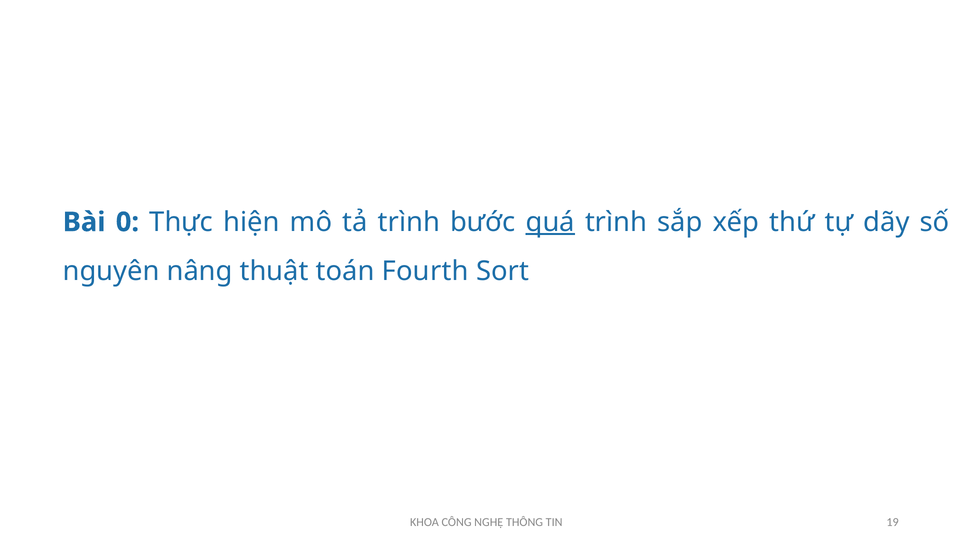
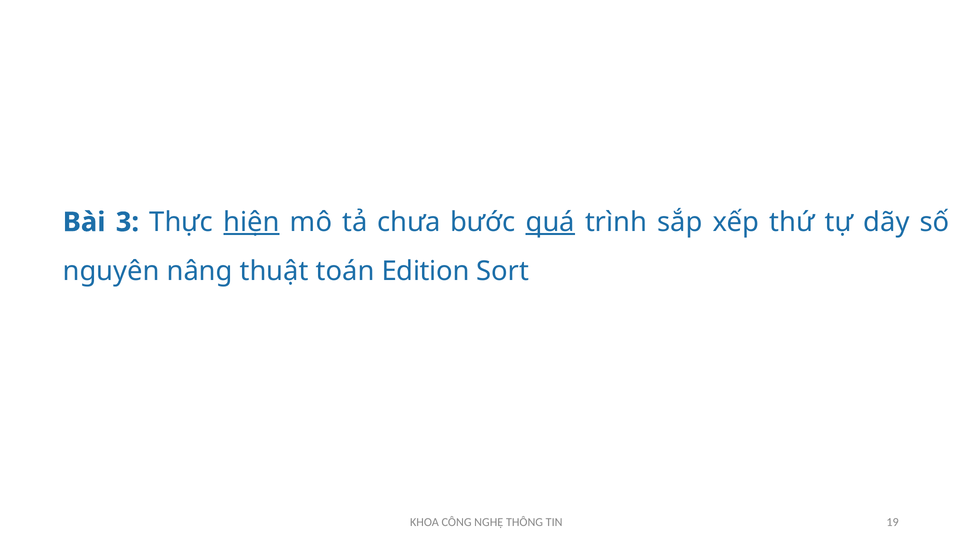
0: 0 -> 3 (127, 222)
hiện underline: none -> present (252, 222)
tả trình: trình -> chưa (409, 222)
Fourth: Fourth -> Edition (426, 272)
